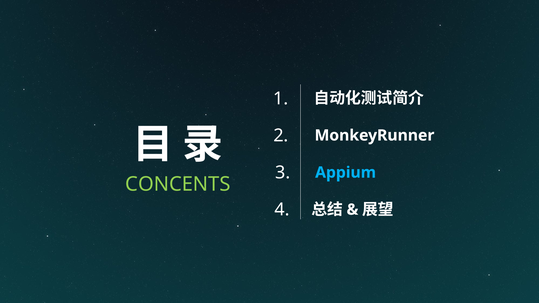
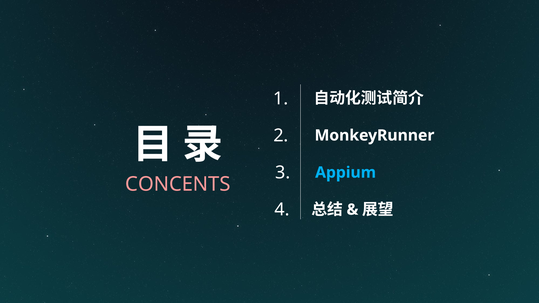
CONCENTS colour: light green -> pink (178, 184)
